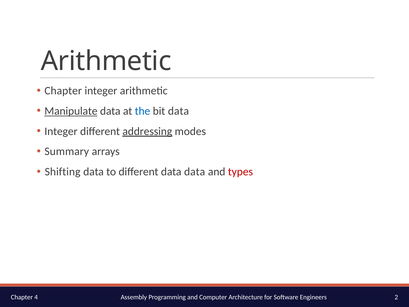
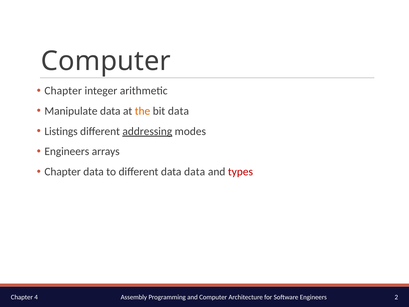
Arithmetic: Arithmetic -> Computer (106, 61)
Manipulate underline: present -> none (71, 111)
the colour: blue -> orange (143, 111)
Integer: Integer -> Listings (61, 131)
Summary: Summary -> Engineers (67, 151)
Shifting: Shifting -> Chapter (63, 172)
